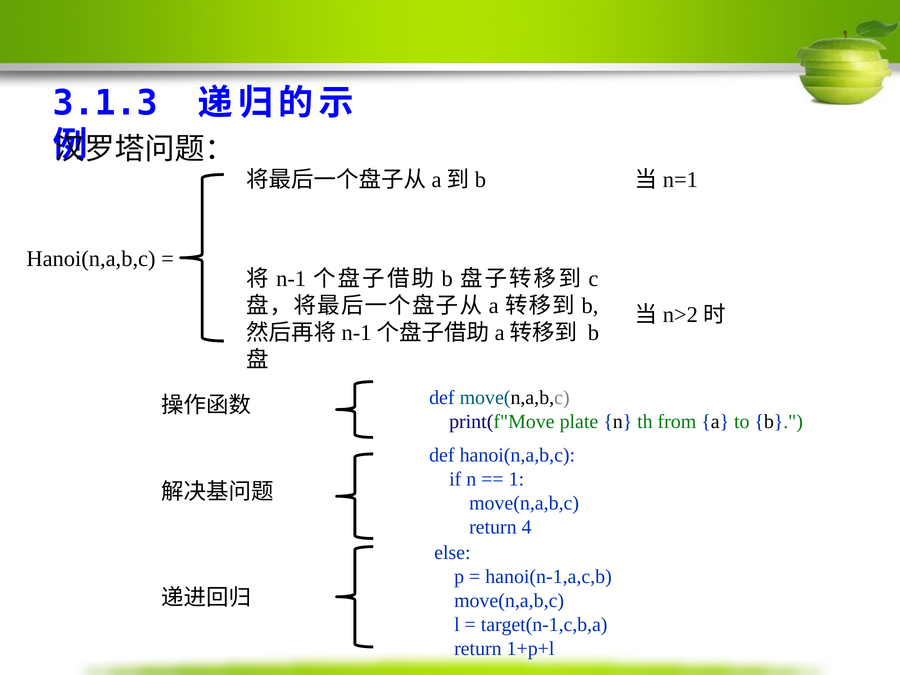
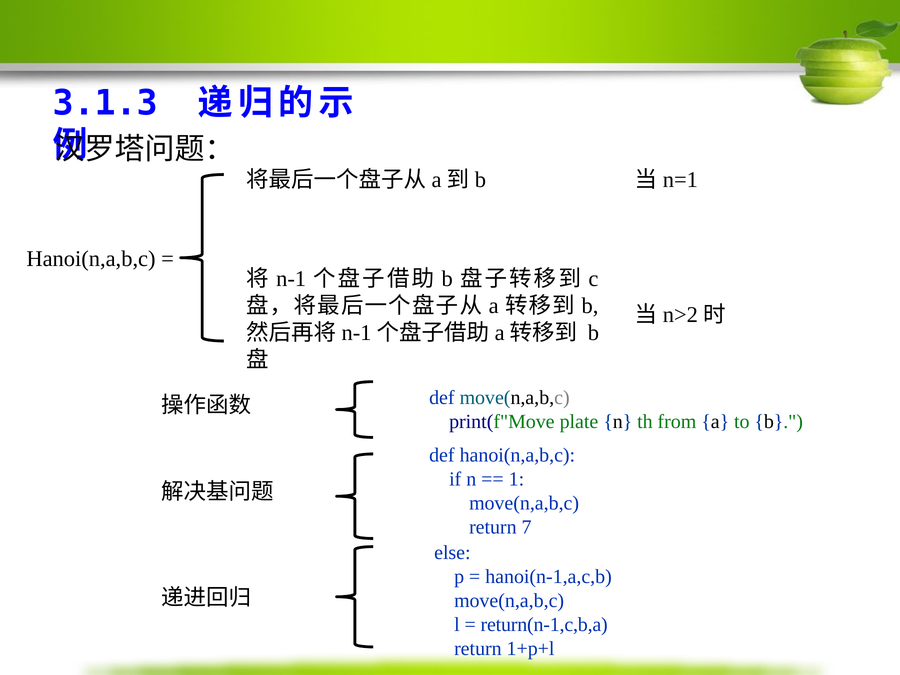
4: 4 -> 7 (527, 527)
target(n-1,c,b,a: target(n-1,c,b,a -> return(n-1,c,b,a (544, 624)
